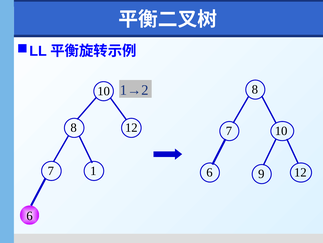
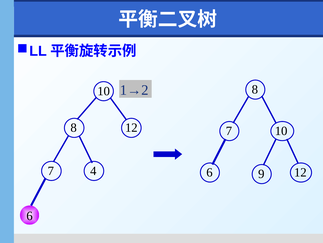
1: 1 -> 4 (93, 170)
